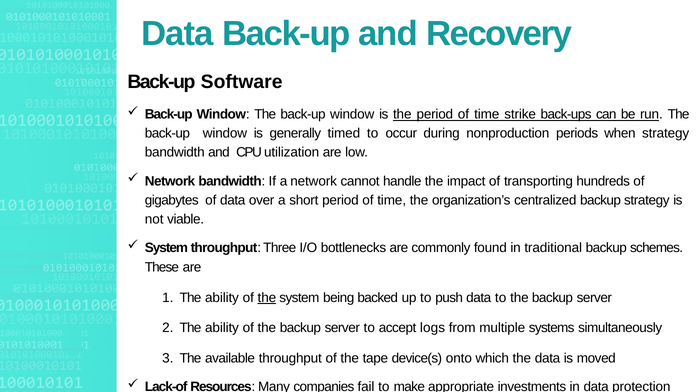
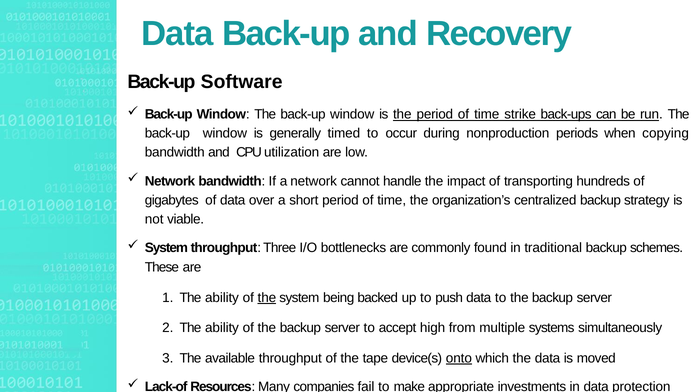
when strategy: strategy -> copying (666, 133)
logs: logs -> high (433, 328)
onto underline: none -> present (459, 358)
